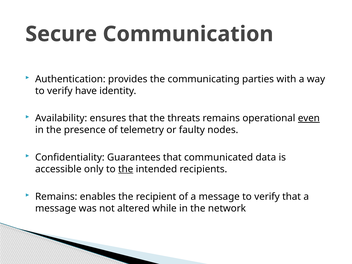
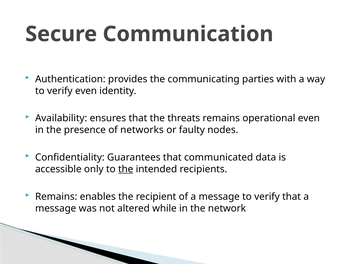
verify have: have -> even (86, 91)
even underline: present -> none (309, 118)
telemetry: telemetry -> networks (142, 130)
